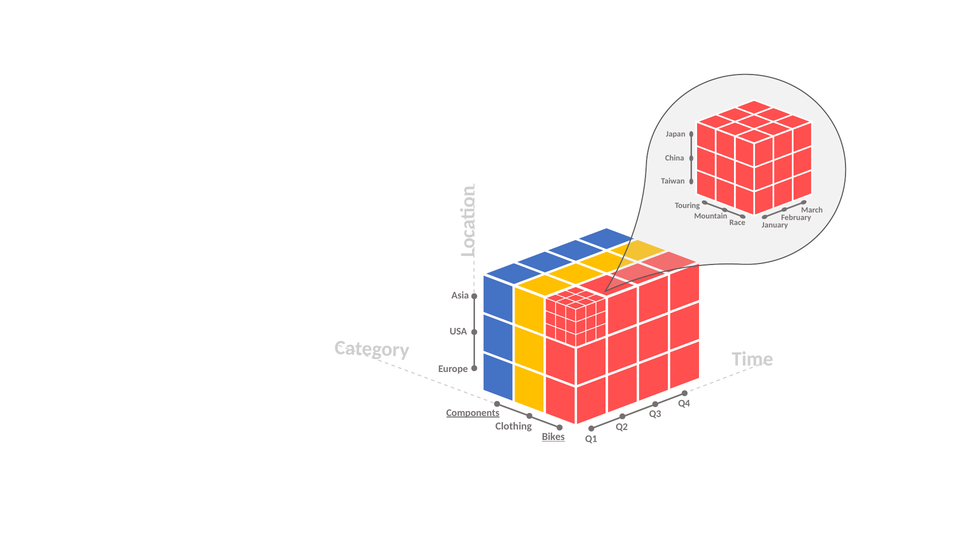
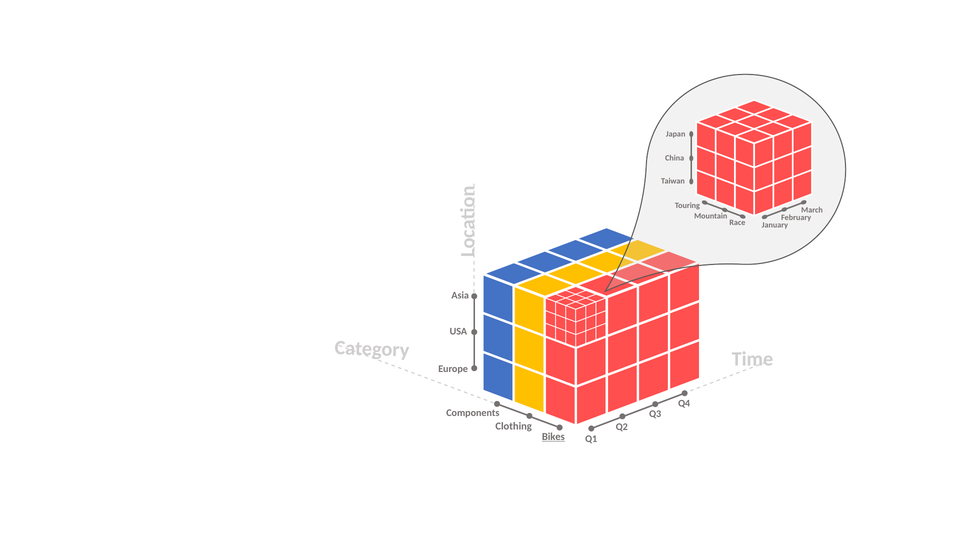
Components underline: present -> none (473, 412)
